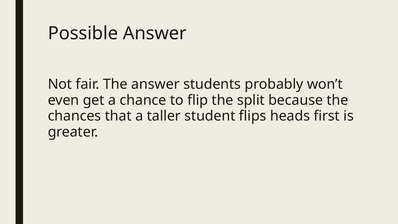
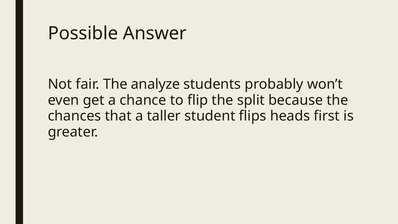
The answer: answer -> analyze (155, 84)
